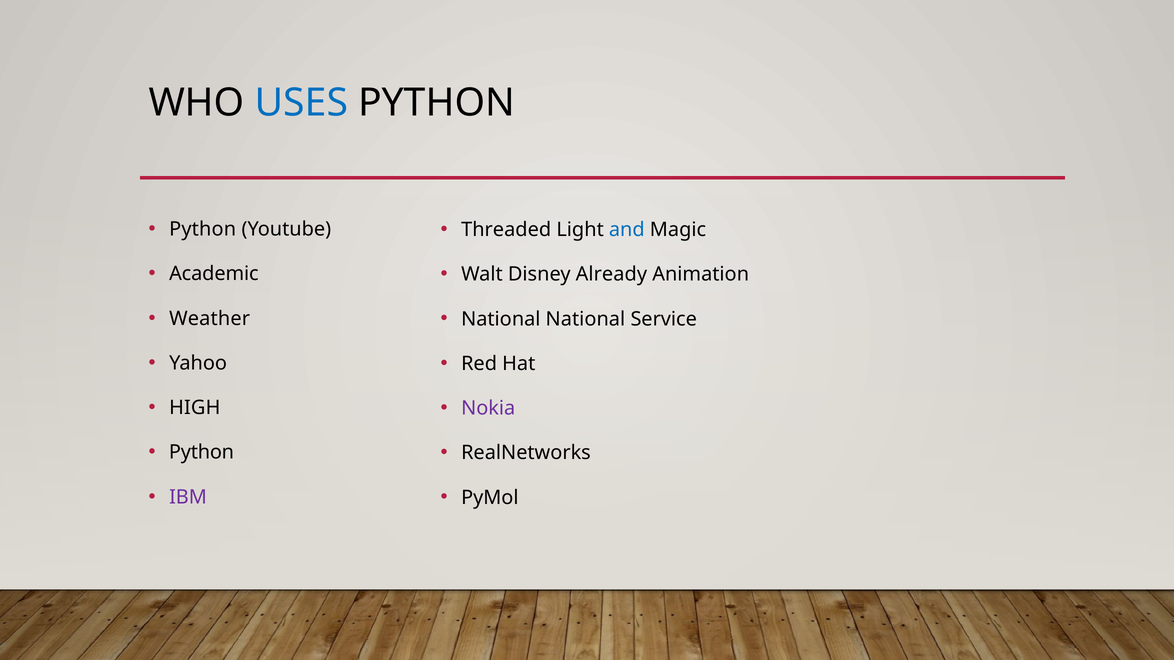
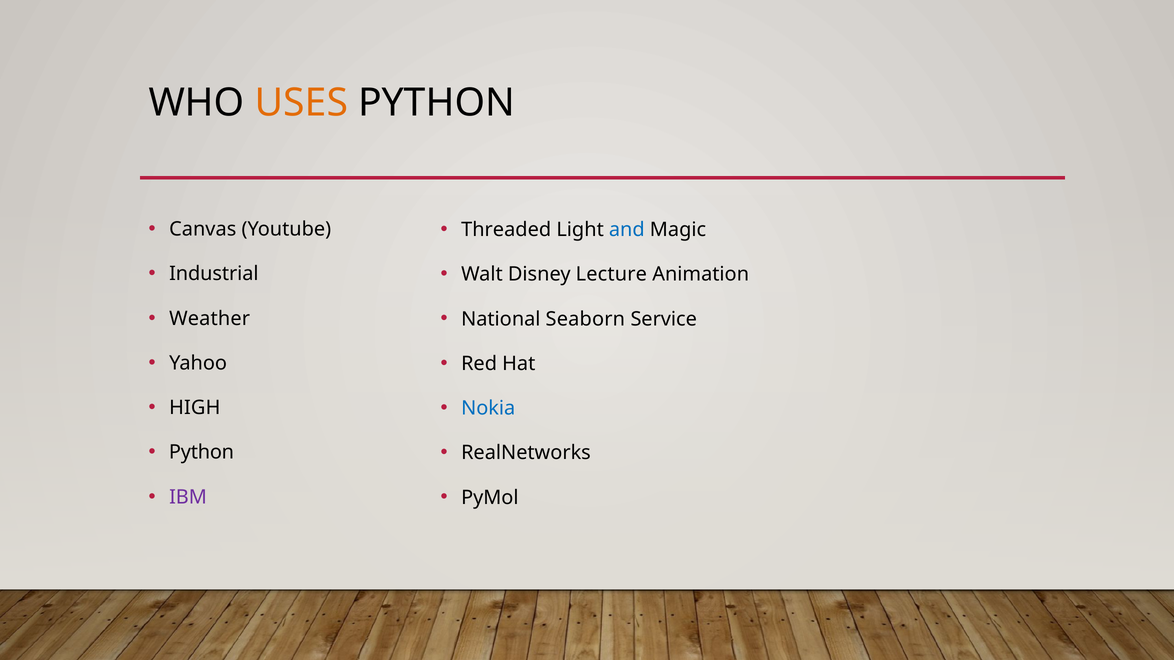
USES colour: blue -> orange (301, 103)
Python: Python -> Canvas (203, 229)
Academic: Academic -> Industrial (214, 274)
Already: Already -> Lecture (611, 275)
National National: National -> Seaborn (585, 319)
Nokia colour: purple -> blue (488, 409)
